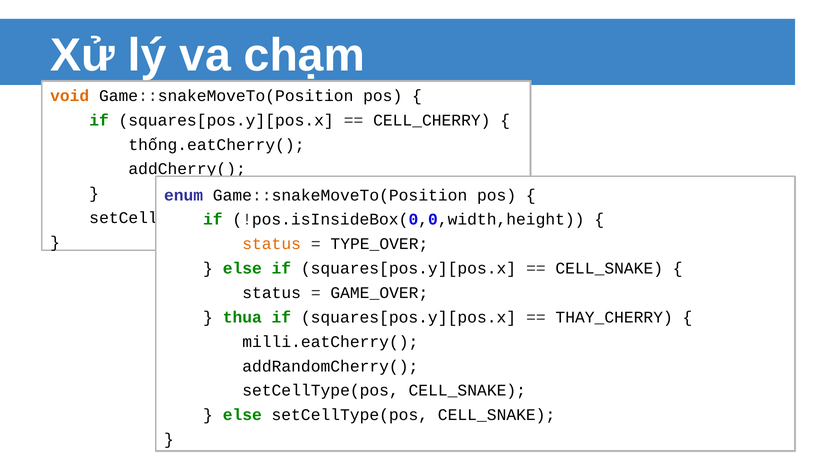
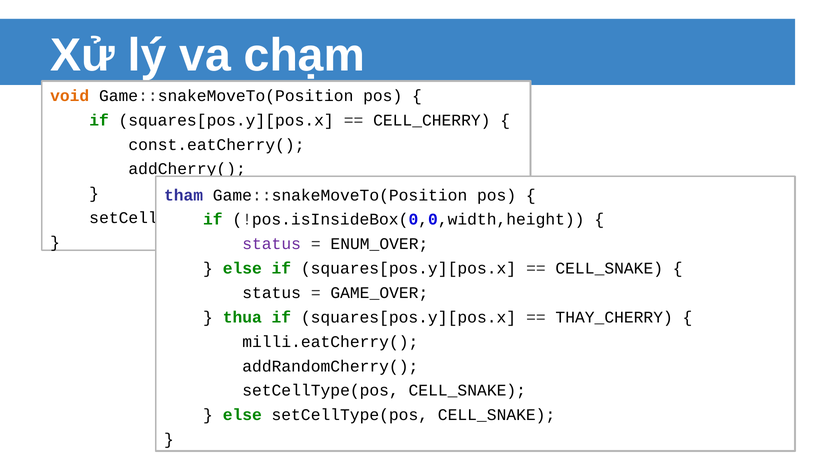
thống.eatCherry(: thống.eatCherry( -> const.eatCherry( (216, 145)
enum: enum -> tham (184, 195)
status colour: orange -> purple (272, 244)
TYPE_OVER: TYPE_OVER -> ENUM_OVER (379, 244)
